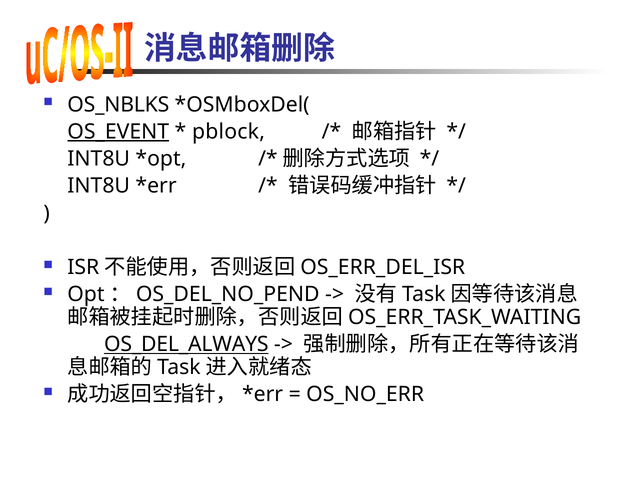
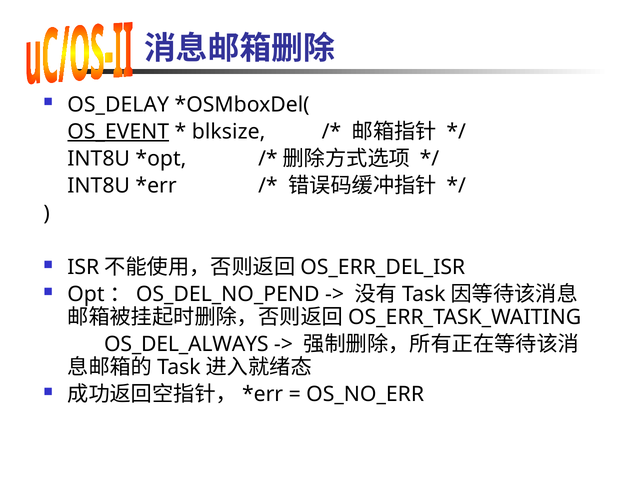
OS_NBLKS: OS_NBLKS -> OS_DELAY (118, 105)
pblock: pblock -> blksize (229, 132)
OS_DEL_ALWAYS underline: present -> none (186, 344)
